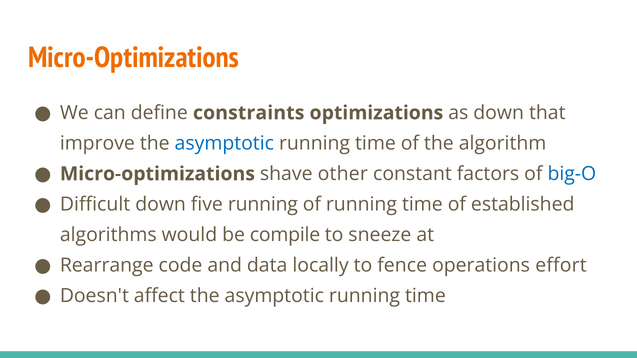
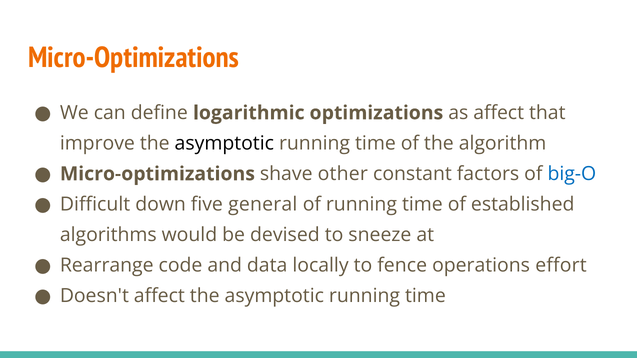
constraints: constraints -> logarithmic (249, 113)
as down: down -> affect (499, 113)
asymptotic colour: blue -> black (224, 143)
five running: running -> general (263, 205)
compile: compile -> devised (285, 235)
